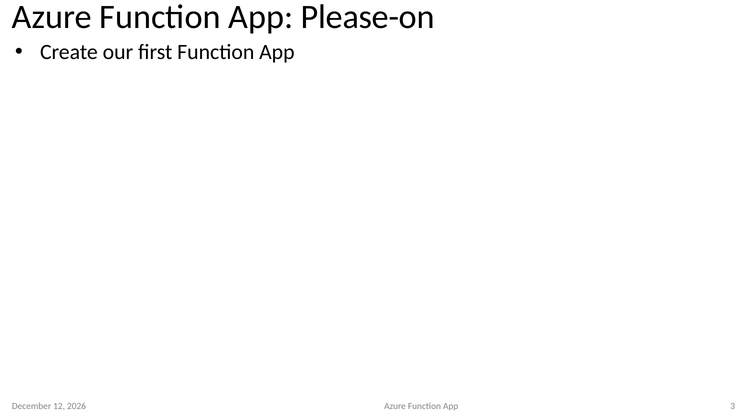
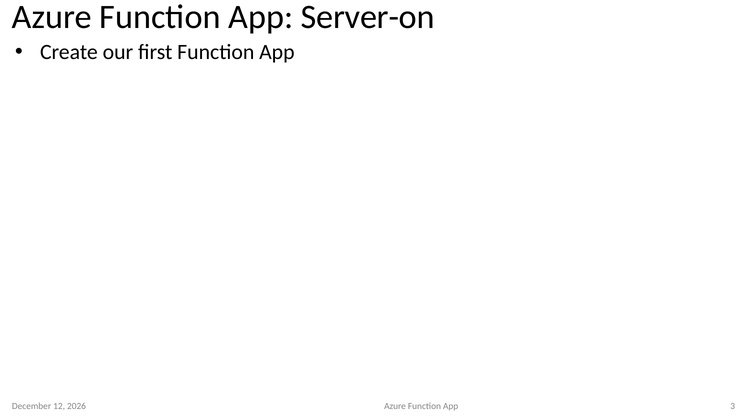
Please-on: Please-on -> Server-on (368, 17)
